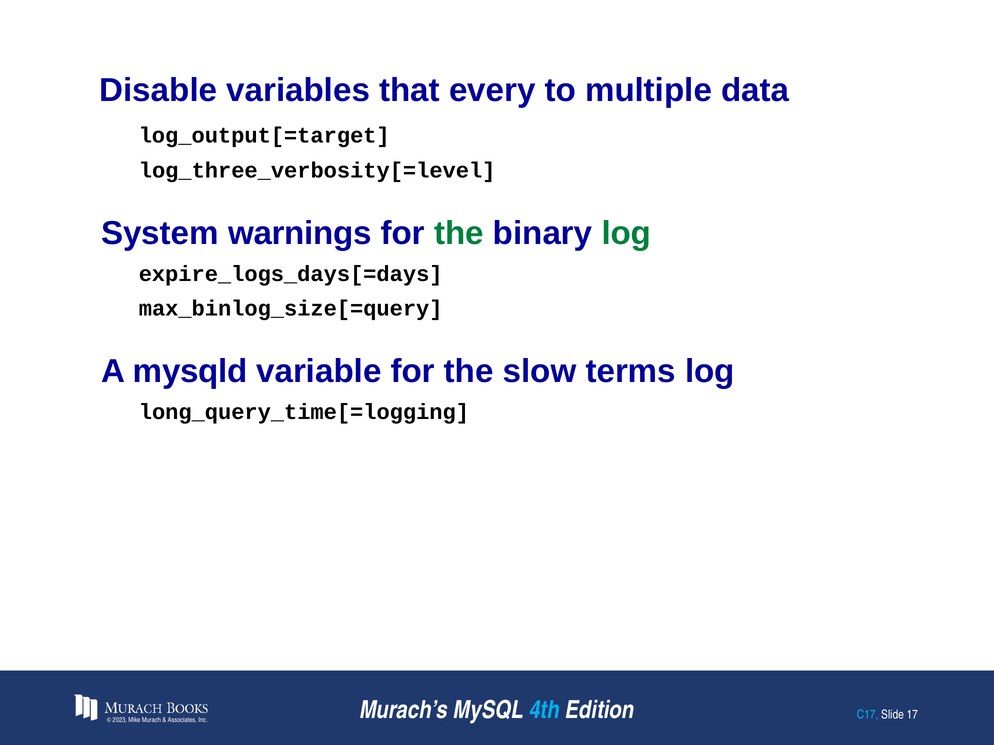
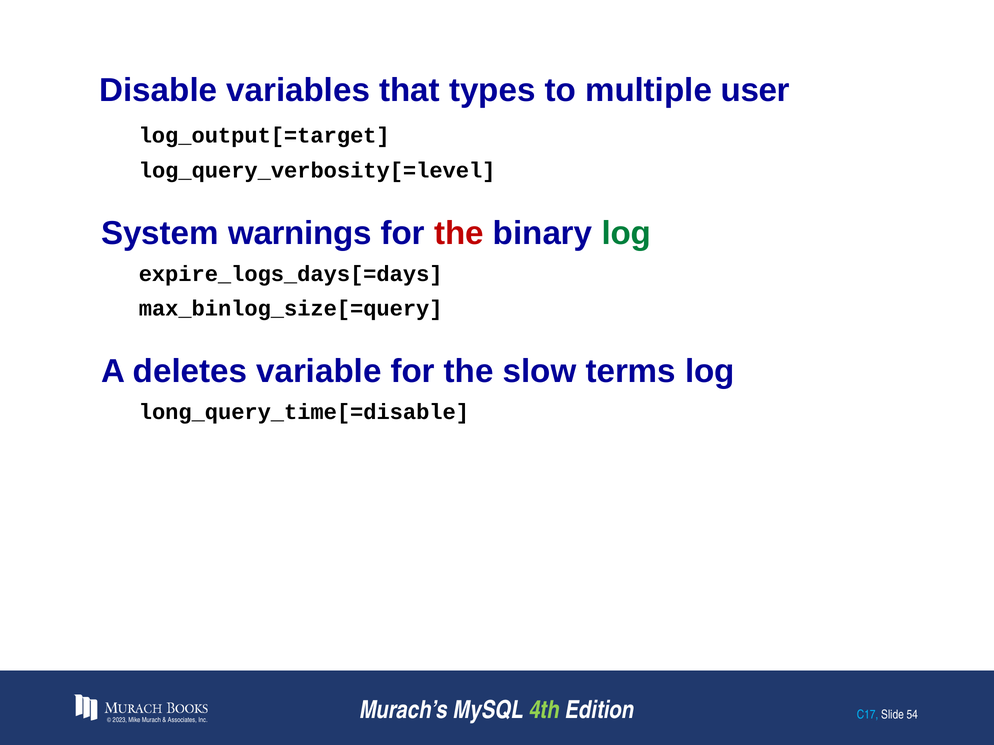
every: every -> types (492, 90)
data: data -> user (755, 90)
log_three_verbosity[=level: log_three_verbosity[=level -> log_query_verbosity[=level (317, 171)
the colour: green -> red (459, 233)
mysqld: mysqld -> deletes (190, 372)
long_query_time[=logging: long_query_time[=logging -> long_query_time[=disable (304, 412)
4th colour: light blue -> light green (544, 711)
17: 17 -> 54 (912, 715)
